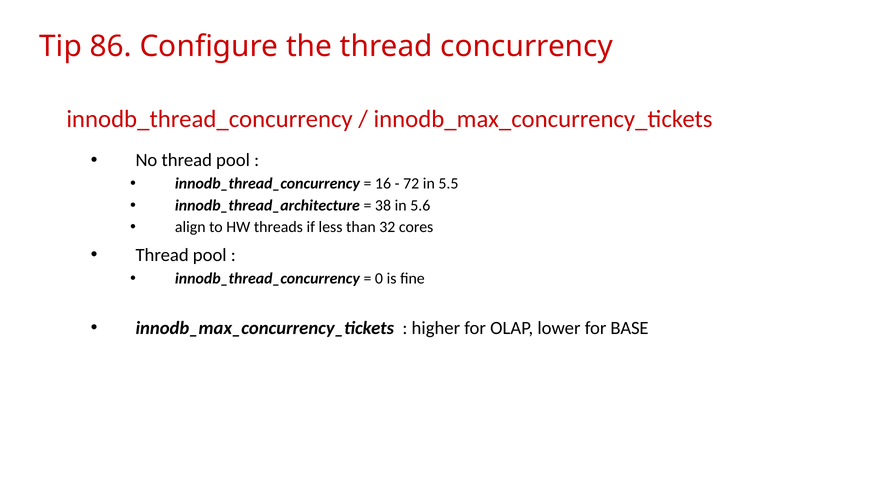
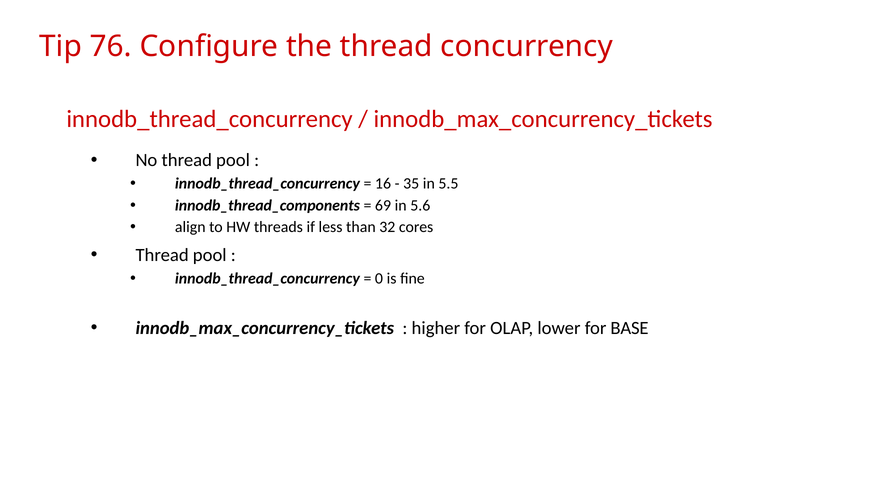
86: 86 -> 76 (111, 46)
72: 72 -> 35 (411, 184)
innodb_thread_architecture: innodb_thread_architecture -> innodb_thread_components (267, 206)
38: 38 -> 69 (383, 206)
